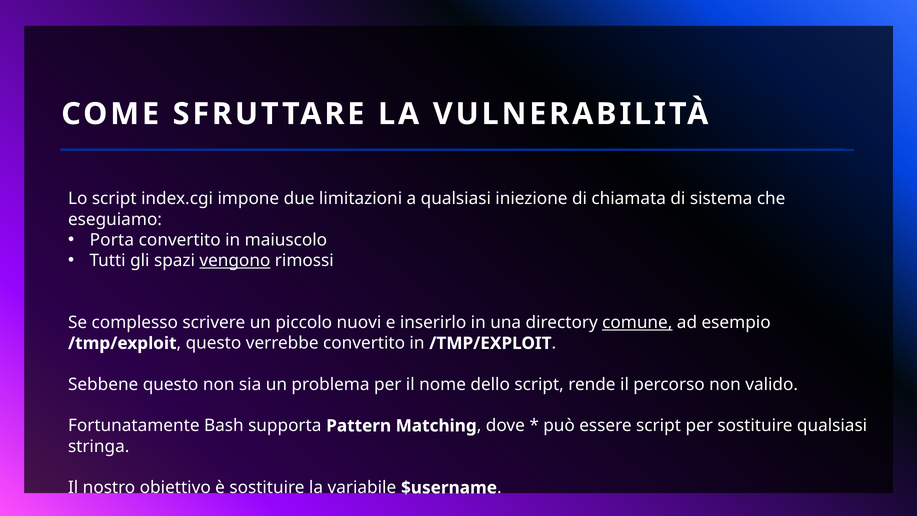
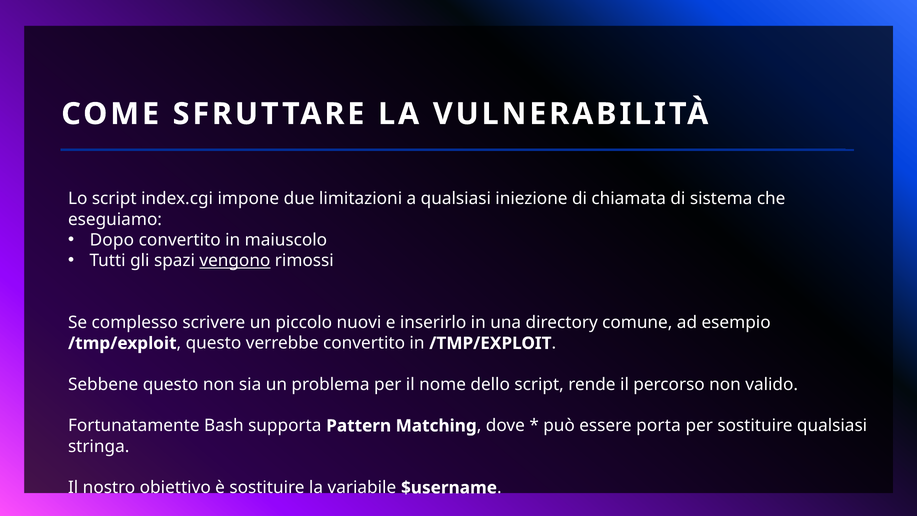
Porta: Porta -> Dopo (112, 240)
comune underline: present -> none (637, 322)
essere script: script -> porta (658, 426)
